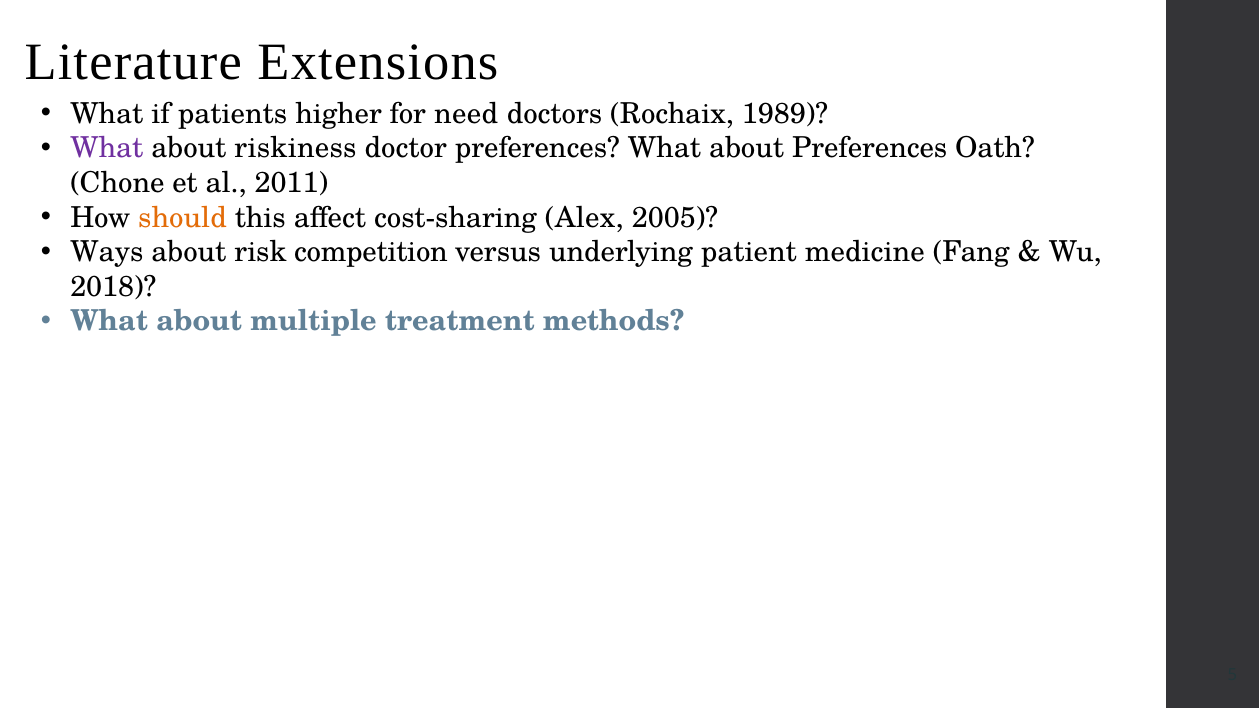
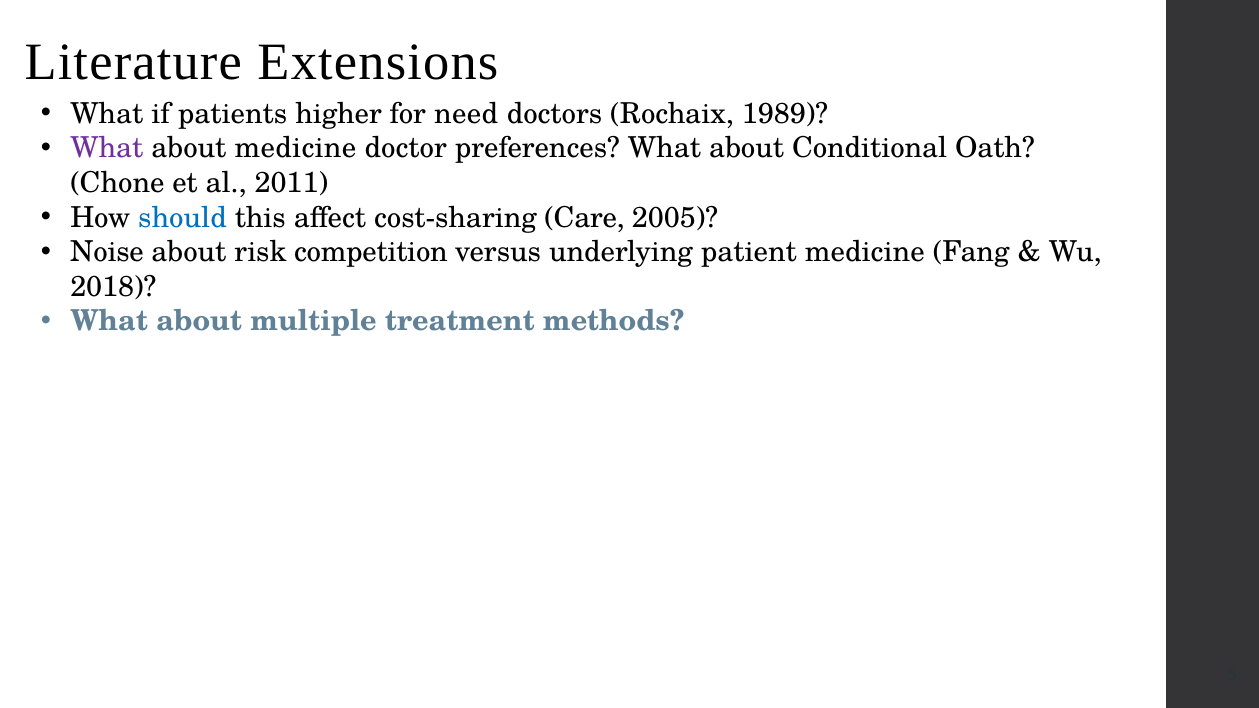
about riskiness: riskiness -> medicine (295, 148)
about Preferences: Preferences -> Conditional (870, 148)
should colour: orange -> blue (183, 218)
Alex: Alex -> Care (585, 218)
Ways: Ways -> Noise (107, 252)
